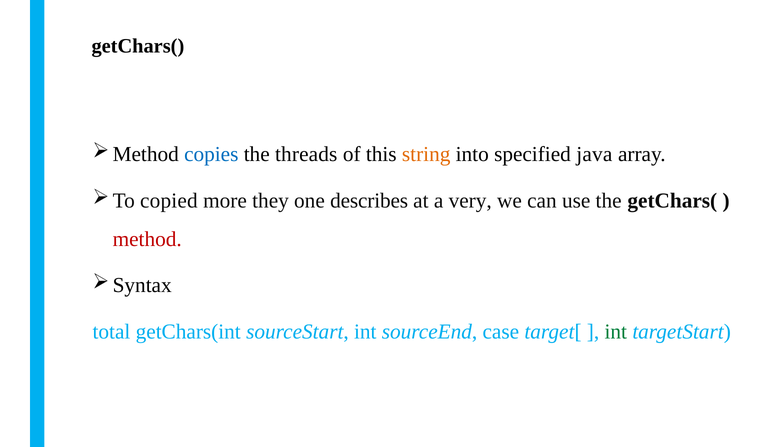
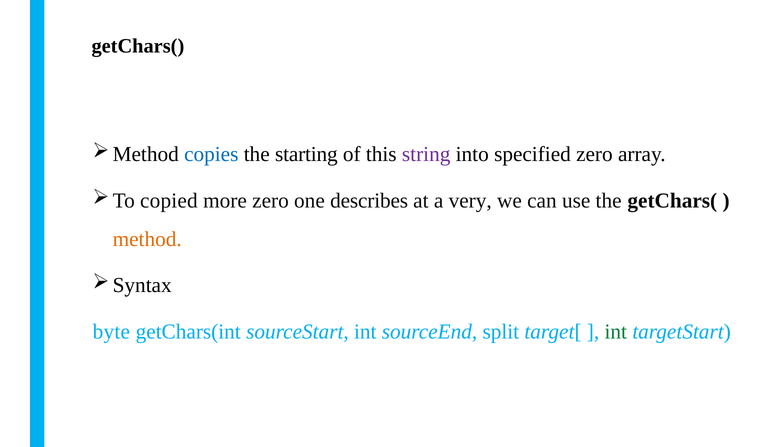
threads: threads -> starting (306, 154)
string colour: orange -> purple (426, 154)
specified java: java -> zero (594, 154)
more they: they -> zero (271, 201)
method colour: red -> orange (147, 239)
total: total -> byte (111, 332)
case: case -> split (501, 332)
